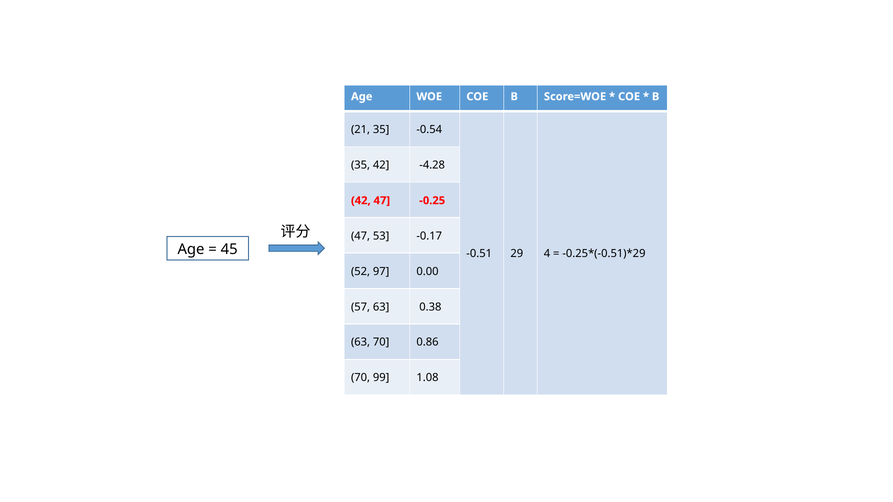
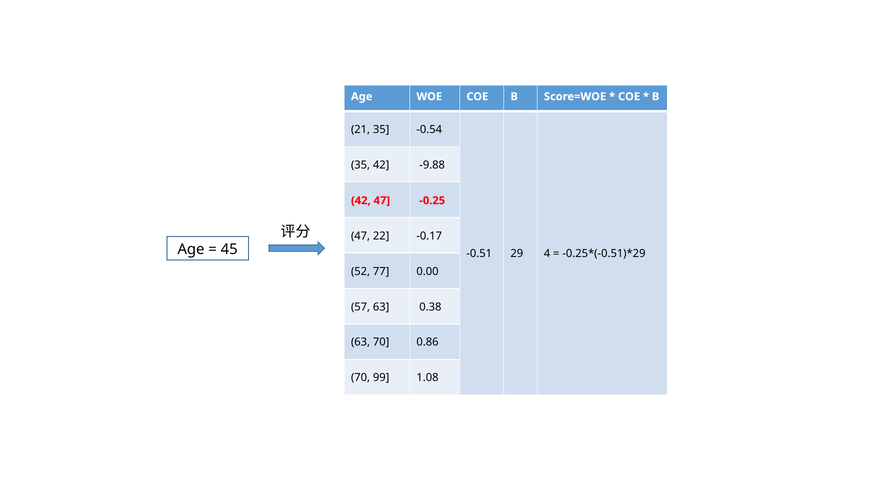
-4.28: -4.28 -> -9.88 (432, 165)
53: 53 -> 22 (381, 236)
97: 97 -> 77 (381, 272)
